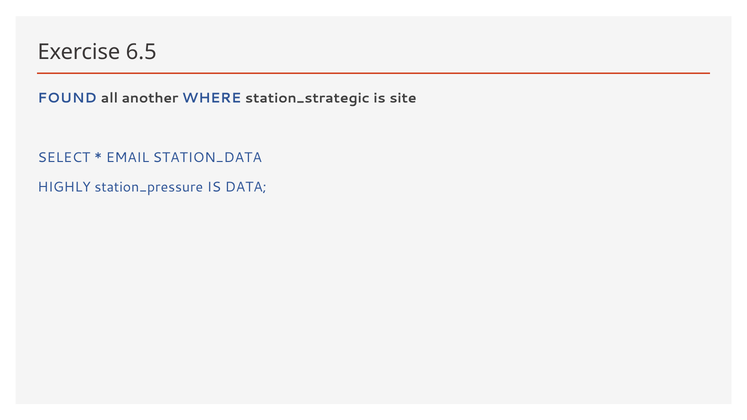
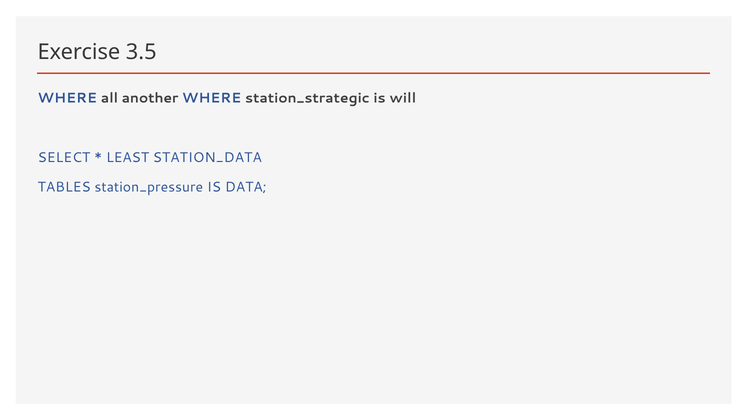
6.5: 6.5 -> 3.5 (141, 52)
FOUND: FOUND -> WHERE (67, 98)
site: site -> will (403, 98)
EMAIL: EMAIL -> LEAST (128, 157)
HIGHLY: HIGHLY -> TABLES (64, 187)
